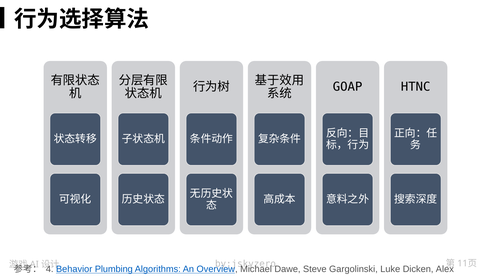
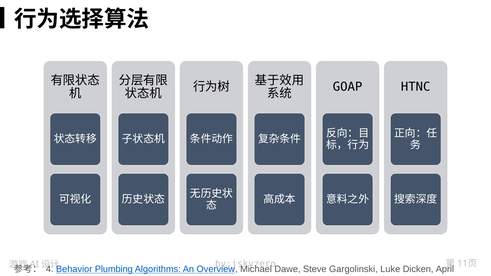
Alex: Alex -> April (445, 269)
